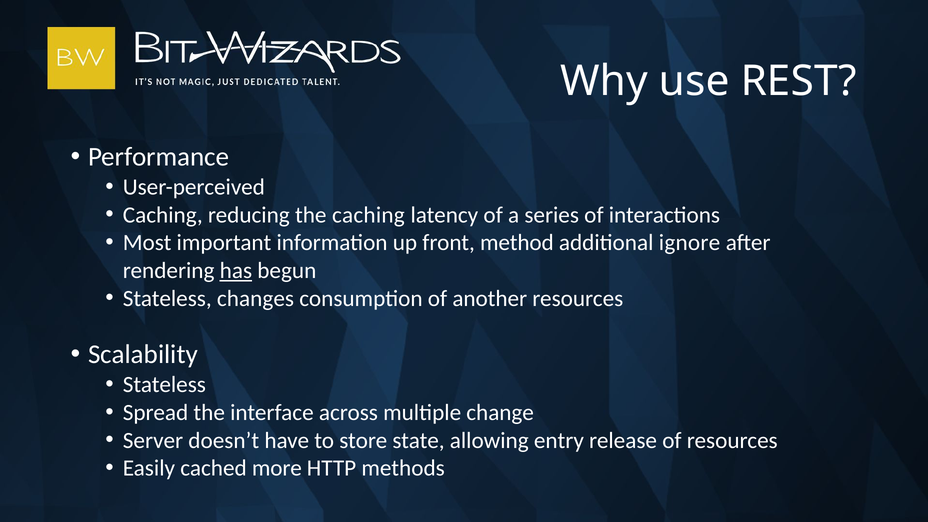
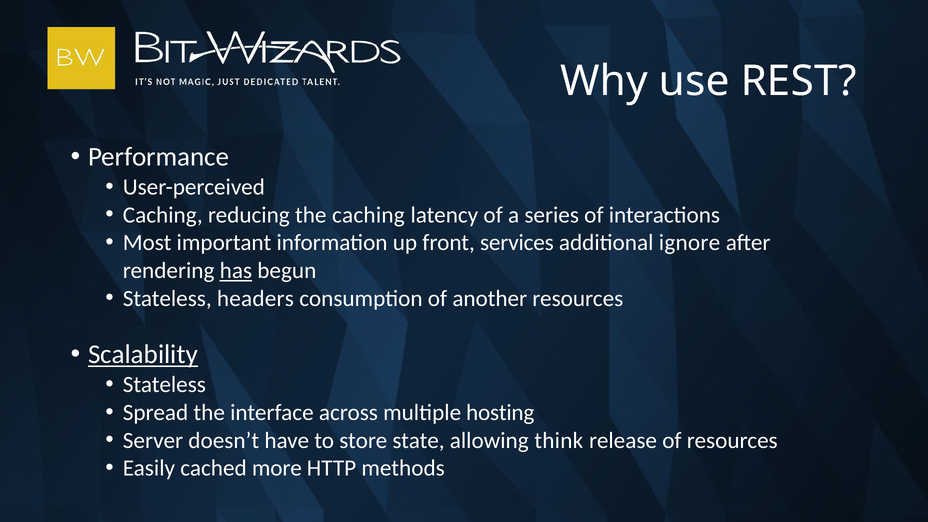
method: method -> services (517, 243)
changes: changes -> headers (255, 298)
Scalability underline: none -> present (143, 354)
change: change -> hosting (500, 413)
entry: entry -> think (559, 440)
